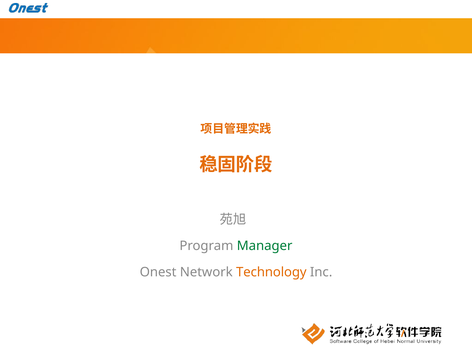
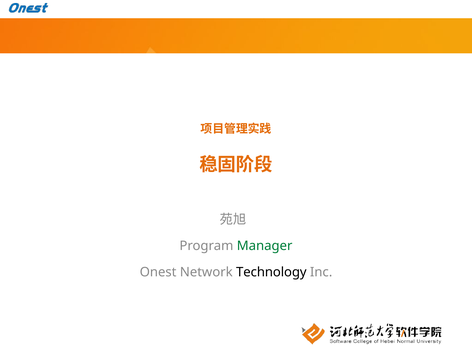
Technology colour: orange -> black (271, 272)
